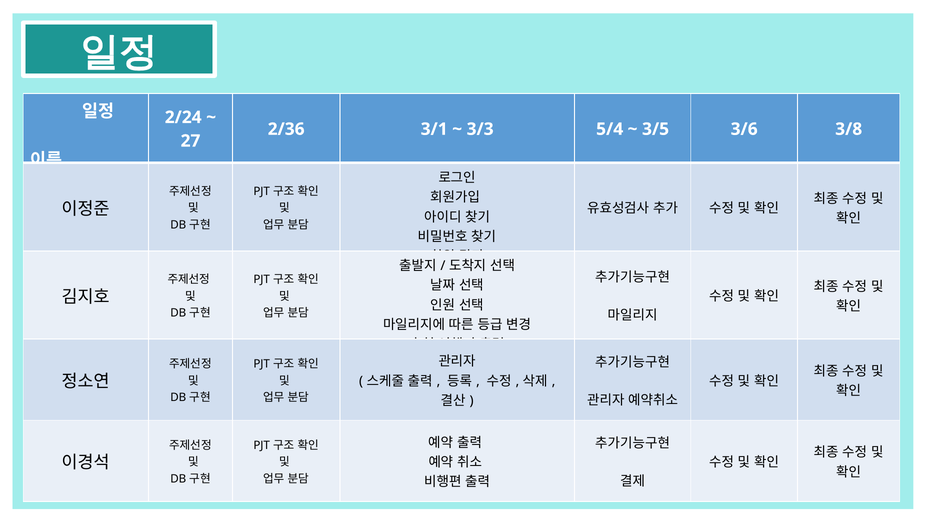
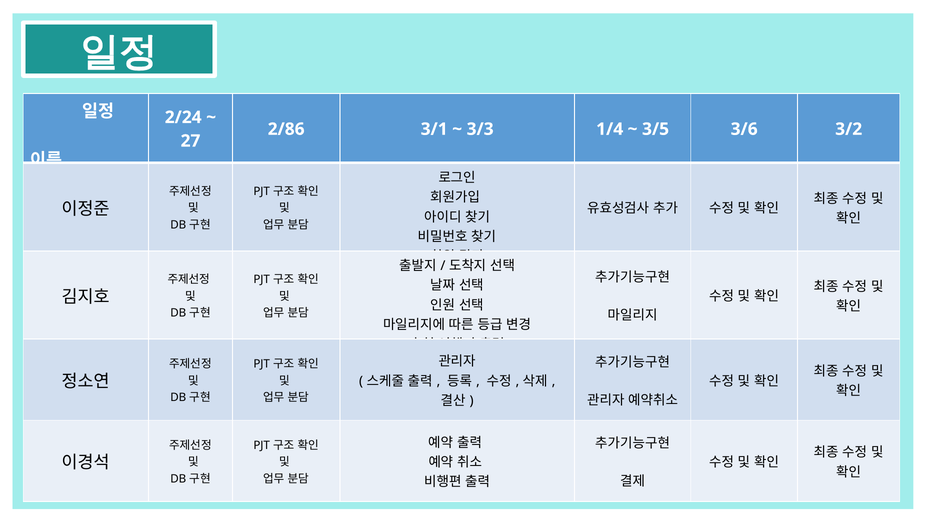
2/36: 2/36 -> 2/86 (286, 129)
5/4: 5/4 -> 1/4 (610, 129)
3/8: 3/8 -> 3/2 (849, 129)
